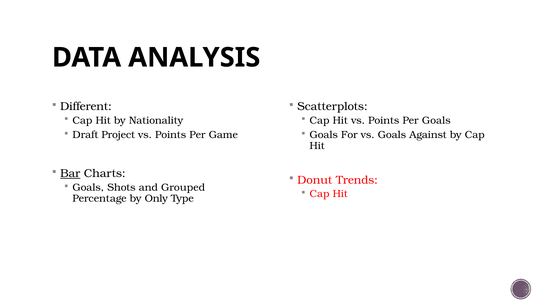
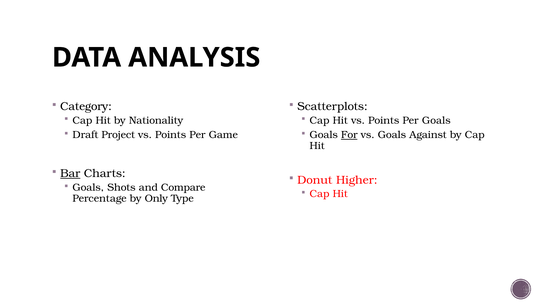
Different: Different -> Category (86, 106)
For underline: none -> present (349, 135)
Trends: Trends -> Higher (357, 180)
Grouped: Grouped -> Compare (183, 188)
